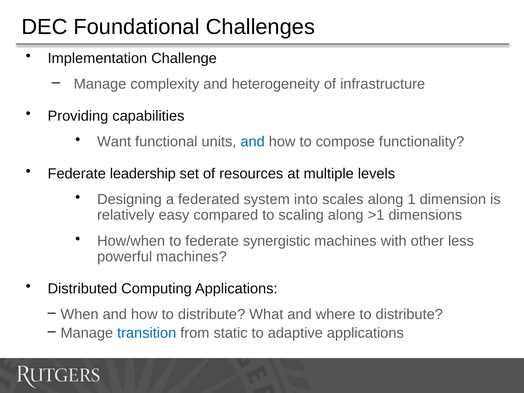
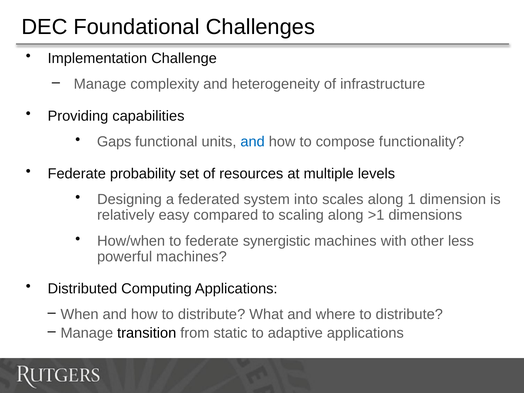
Want: Want -> Gaps (114, 142)
leadership: leadership -> probability (143, 174)
transition colour: blue -> black (147, 333)
